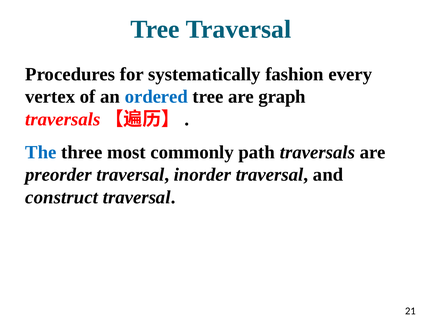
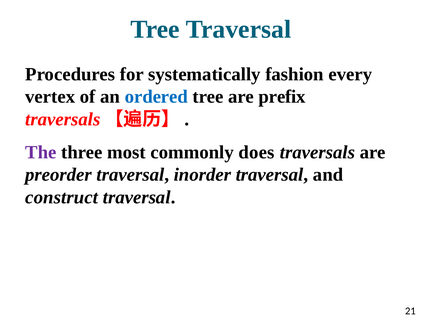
graph: graph -> prefix (282, 97)
The colour: blue -> purple (41, 153)
path: path -> does (257, 153)
